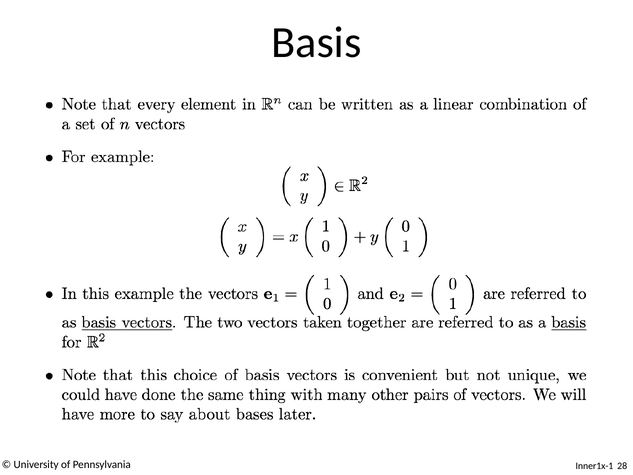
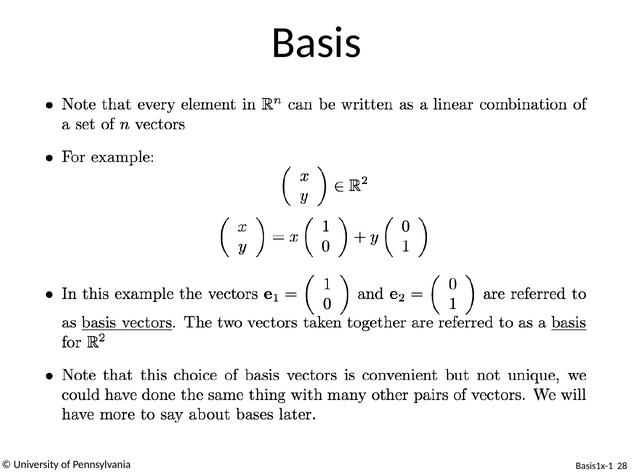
Inner1x-1: Inner1x-1 -> Basis1x-1 (594, 466)
